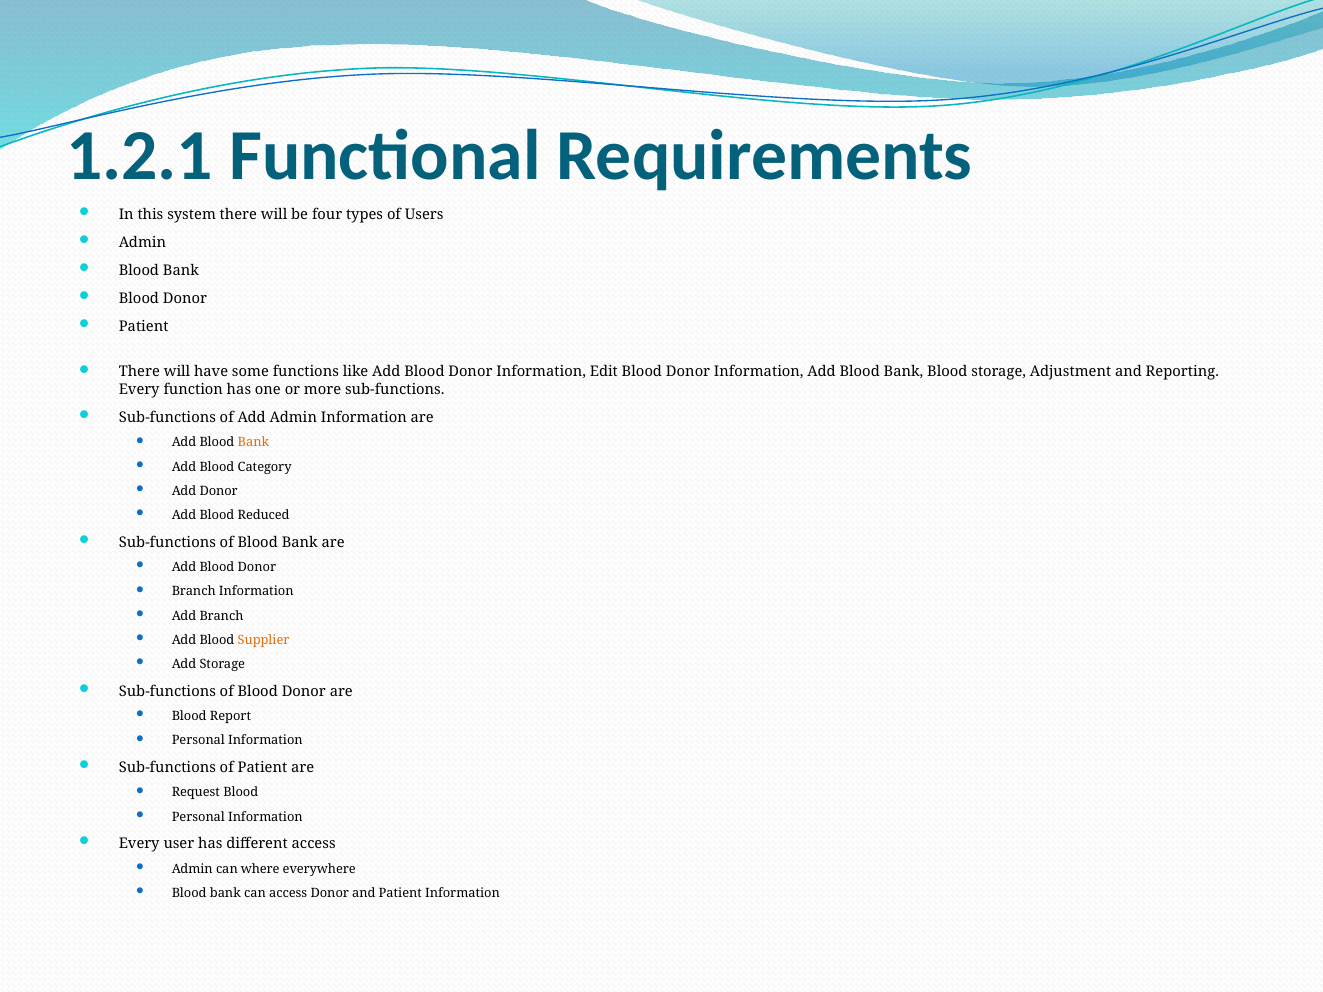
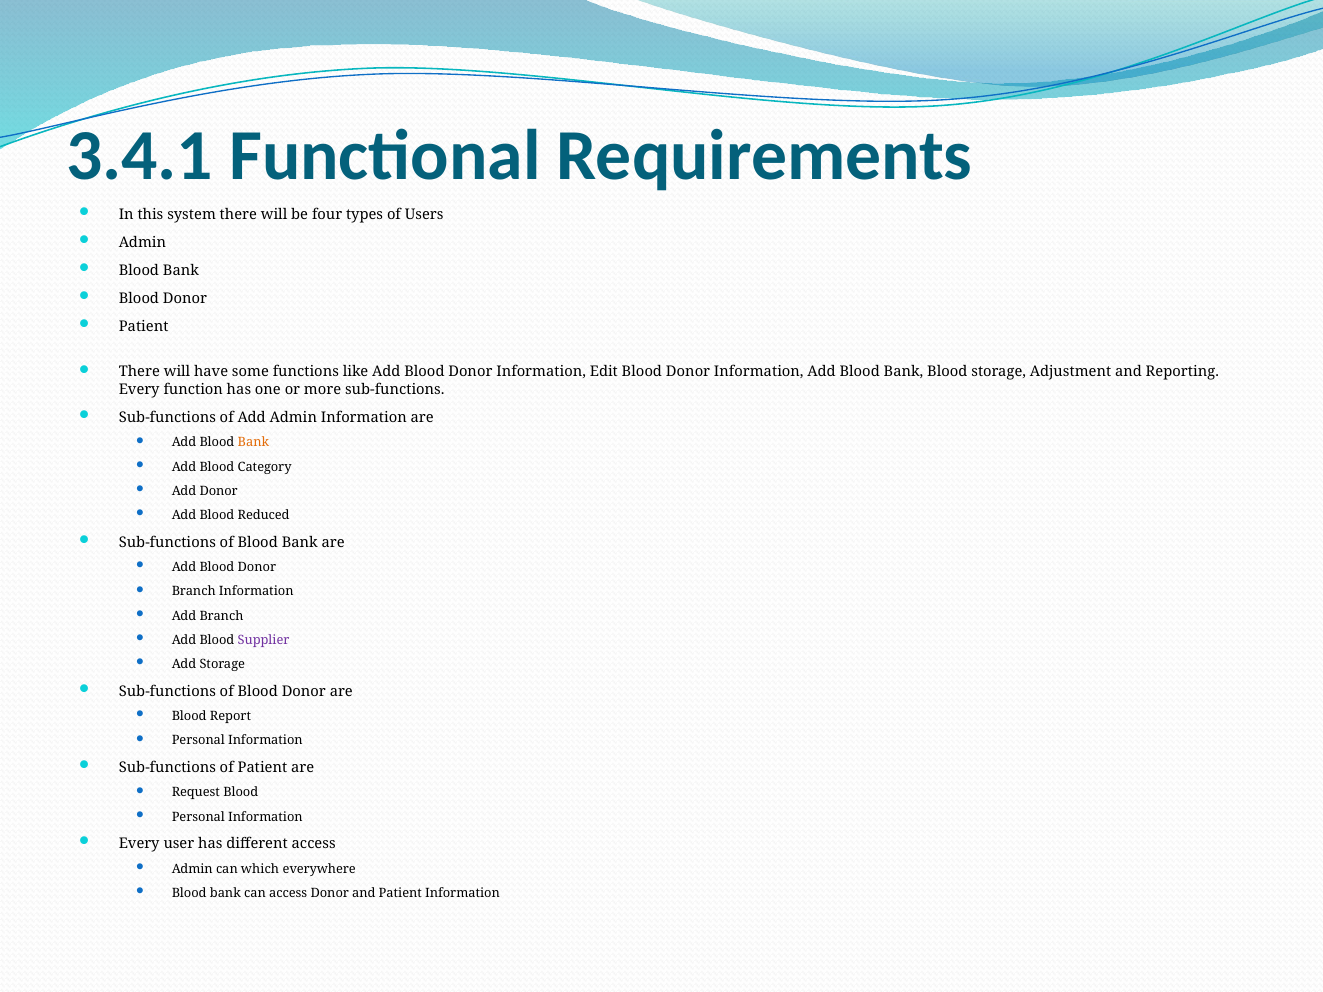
1.2.1: 1.2.1 -> 3.4.1 (140, 156)
Supplier colour: orange -> purple (264, 640)
where: where -> which (260, 869)
